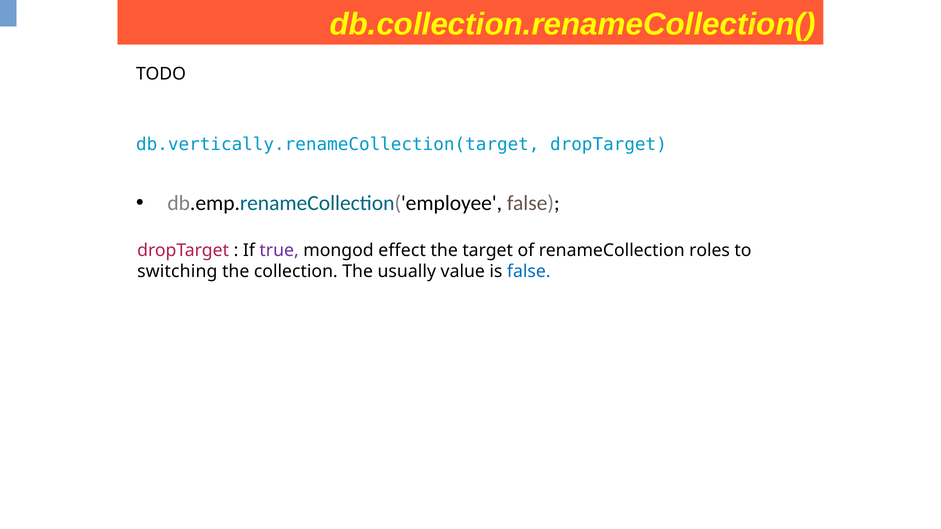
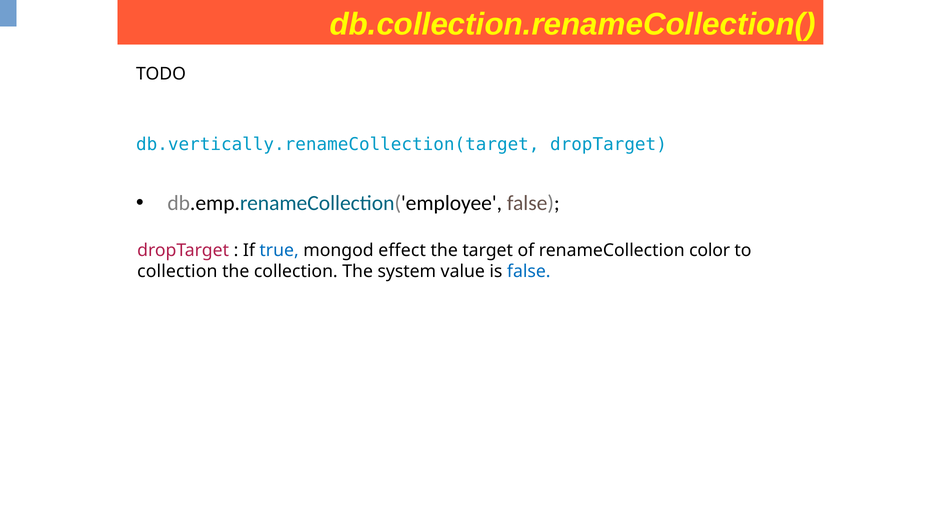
true colour: purple -> blue (279, 251)
roles: roles -> color (710, 251)
switching: switching -> collection (177, 272)
usually: usually -> system (407, 272)
